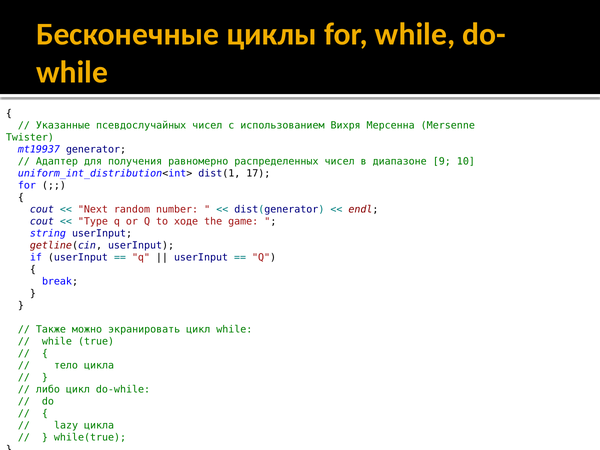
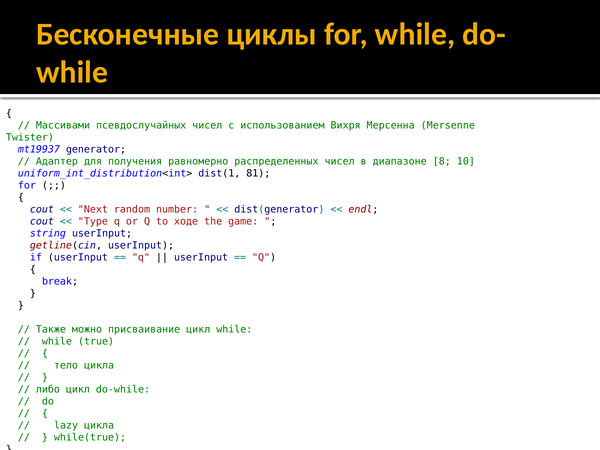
Указанные: Указанные -> Массивами (63, 126)
9: 9 -> 8 (442, 162)
17: 17 -> 81 (258, 174)
экранировать: экранировать -> присваивание (144, 330)
